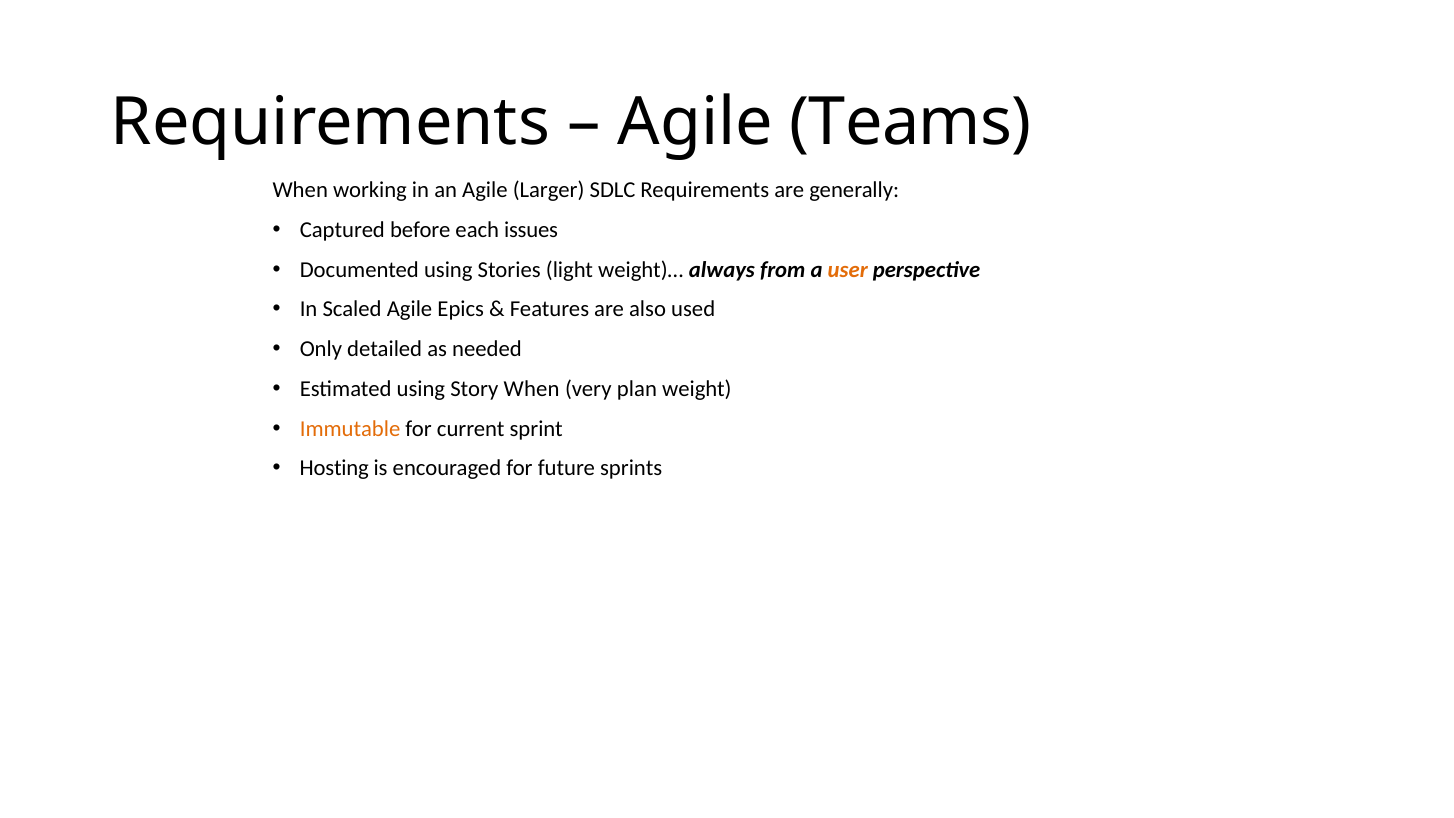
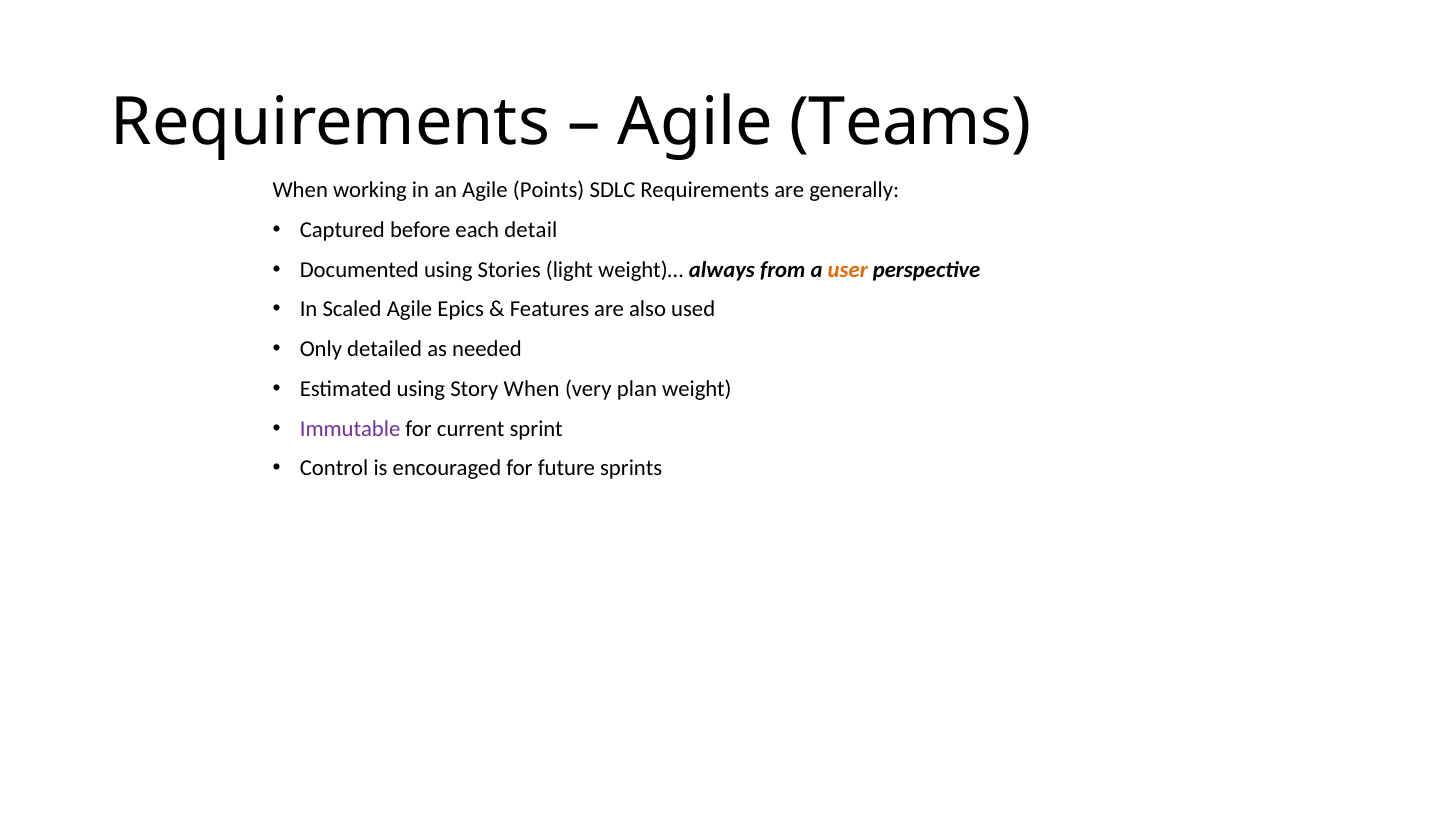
Larger: Larger -> Points (549, 190)
issues: issues -> detail (531, 230)
Immutable colour: orange -> purple (350, 429)
Hosting: Hosting -> Control (334, 468)
